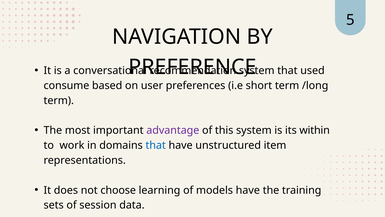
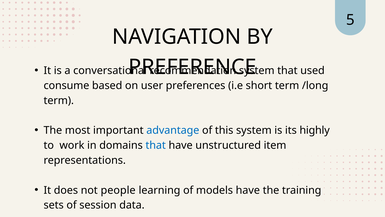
advantage colour: purple -> blue (173, 130)
within: within -> highly (315, 130)
choose: choose -> people (118, 190)
